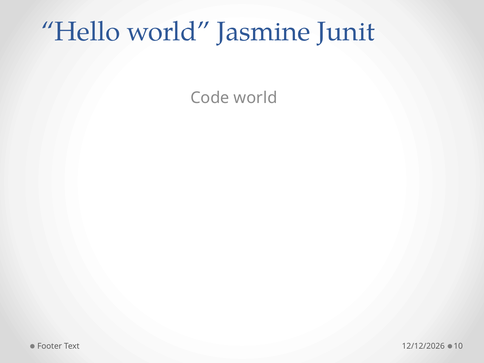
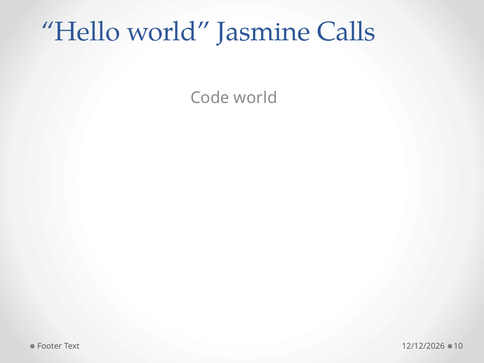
Junit: Junit -> Calls (346, 32)
